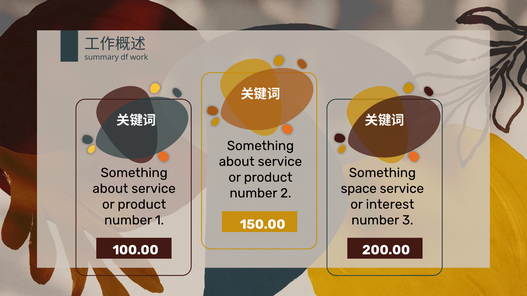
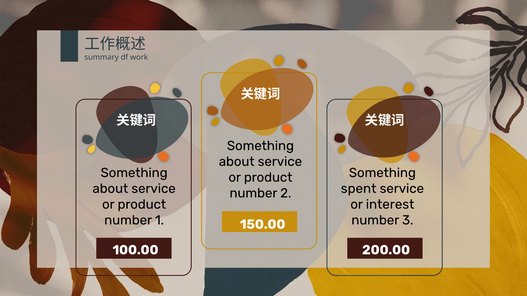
space: space -> spent (359, 189)
